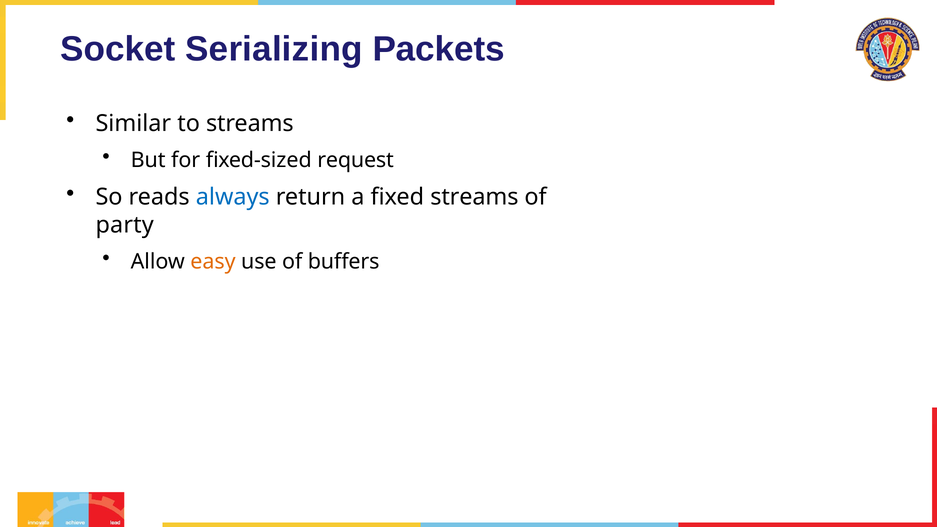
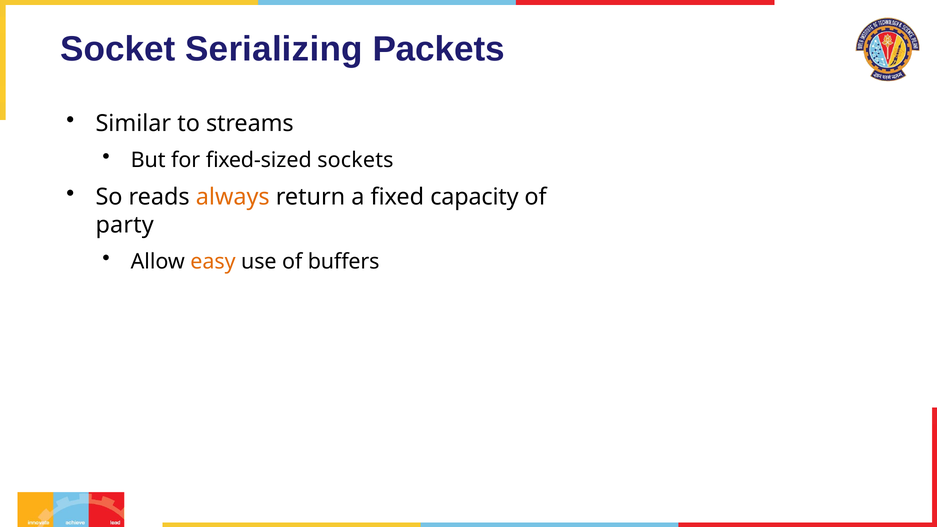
request: request -> sockets (355, 160)
always colour: blue -> orange (233, 197)
fixed streams: streams -> capacity (474, 197)
